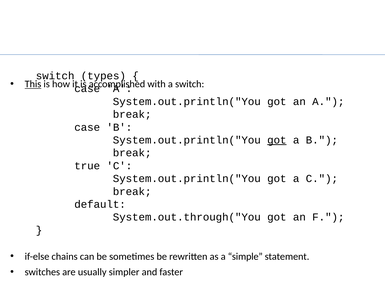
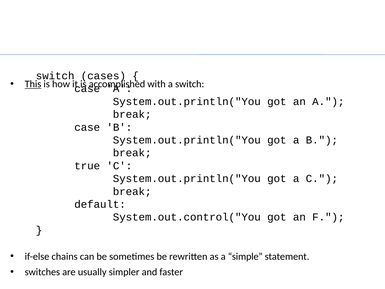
types: types -> cases (103, 76)
got underline: present -> none (277, 140)
System.out.through("You: System.out.through("You -> System.out.control("You (187, 217)
